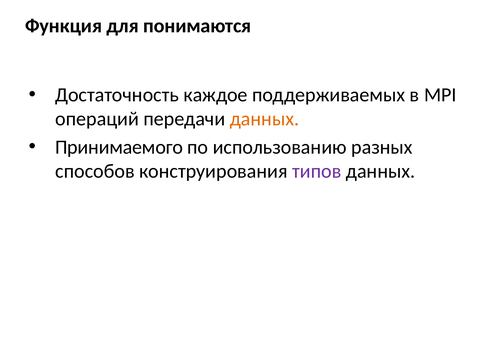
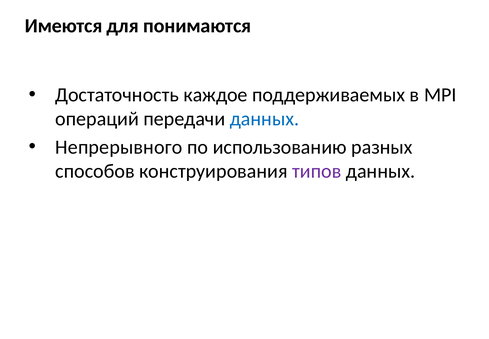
Функция: Функция -> Имеются (64, 26)
данных colour: orange -> blue (264, 119)
Принимаемого: Принимаемого -> Непрерывного (119, 147)
